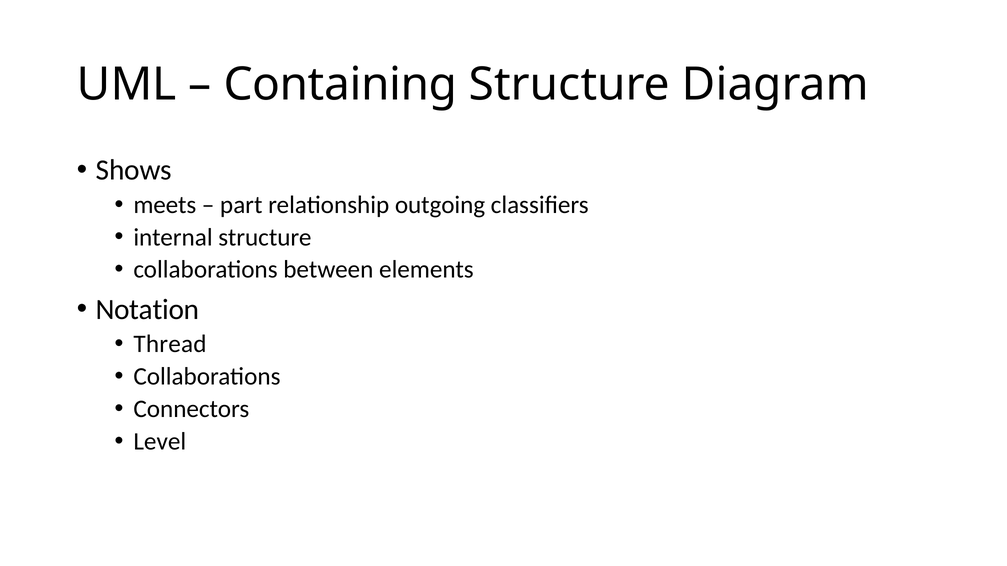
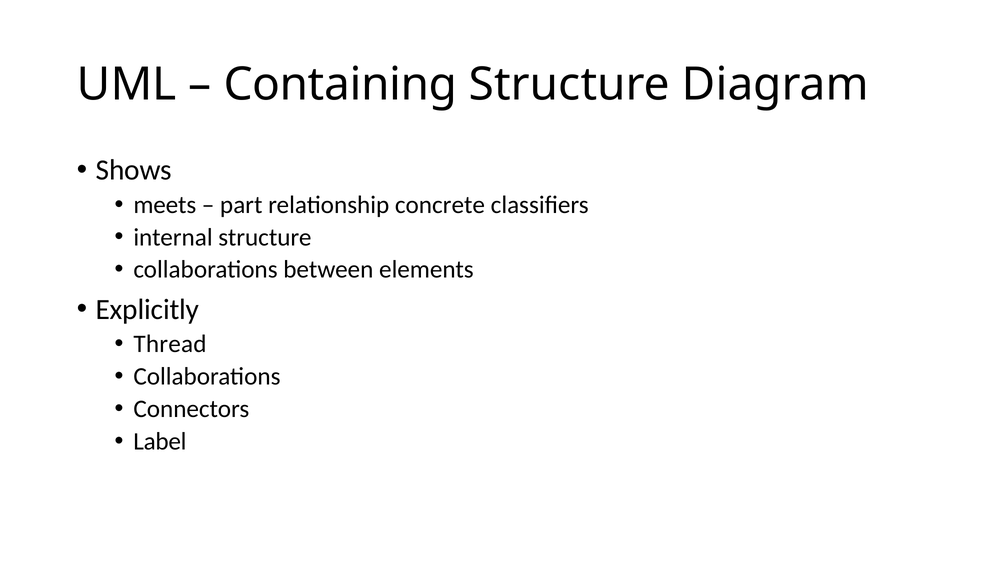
outgoing: outgoing -> concrete (440, 205)
Notation: Notation -> Explicitly (147, 310)
Level: Level -> Label (160, 442)
